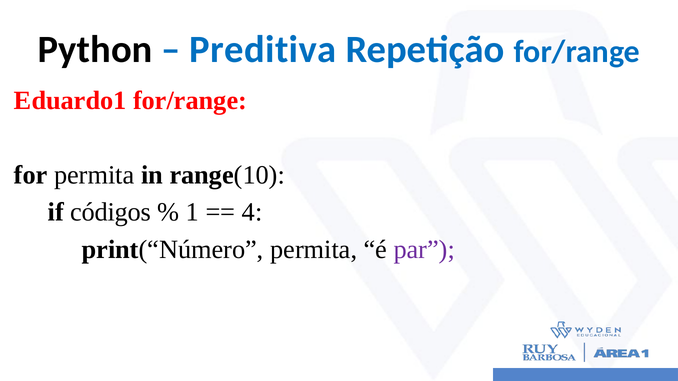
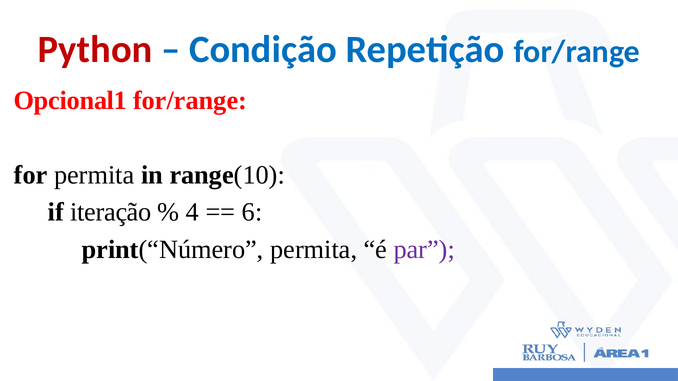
Python colour: black -> red (95, 50)
Preditiva: Preditiva -> Condição (263, 50)
Eduardo1: Eduardo1 -> Opcional1 (70, 100)
códigos: códigos -> iteração (111, 212)
1: 1 -> 4 (192, 212)
4: 4 -> 6 (252, 212)
